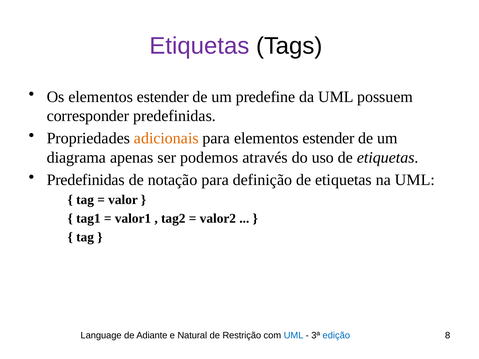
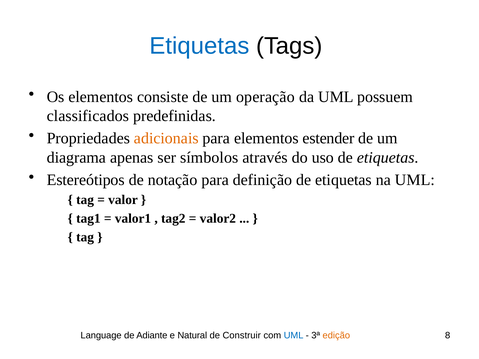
Etiquetas colour: purple -> blue (199, 46)
Os elementos estender: estender -> consiste (163, 97)
predefine: predefine -> operação (265, 97)
corresponder: corresponder -> classificados (88, 116)
podemos: podemos -> símbolos (209, 158)
Predefinidas: Predefinidas -> Estereótipos (86, 180)
Restrição: Restrição -> Construir (242, 336)
edição colour: blue -> orange (336, 336)
